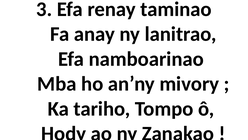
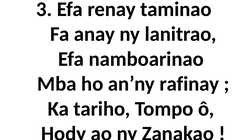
mivory: mivory -> rafinay (189, 84)
